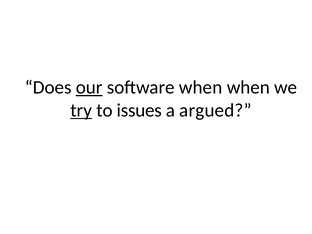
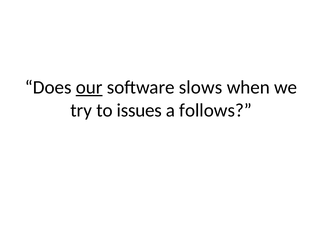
software when: when -> slows (201, 87)
try underline: present -> none (81, 110)
argued: argued -> follows (216, 110)
